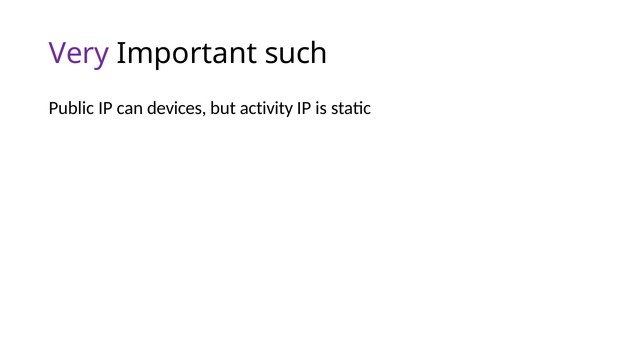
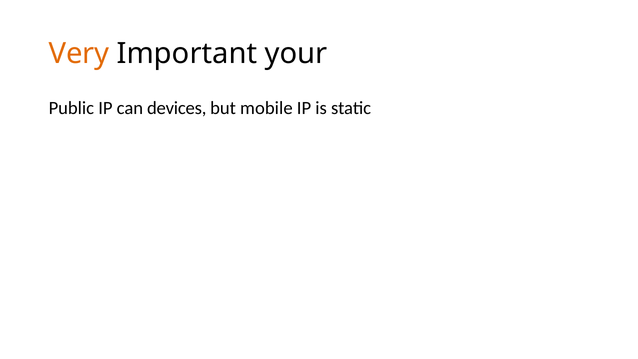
Very colour: purple -> orange (79, 54)
such: such -> your (296, 54)
activity: activity -> mobile (266, 108)
